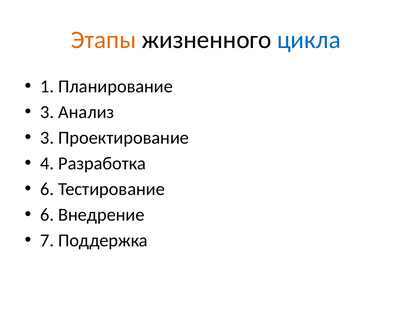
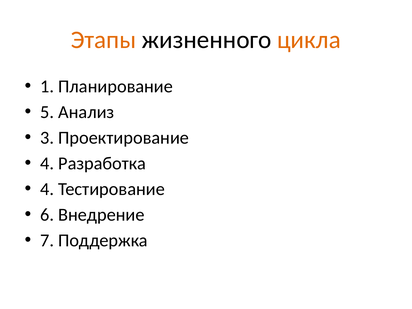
цикла colour: blue -> orange (309, 40)
3: 3 -> 5 (47, 112)
6: 6 -> 4 (47, 189)
